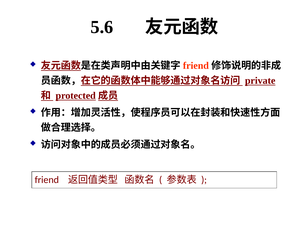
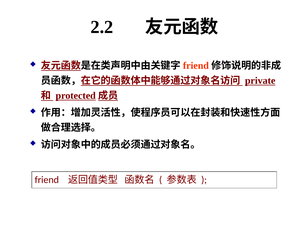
5.6: 5.6 -> 2.2 (102, 27)
